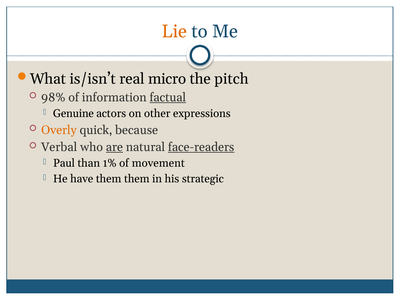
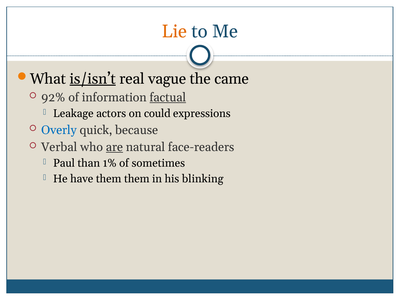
is/isn’t underline: none -> present (93, 79)
micro: micro -> vague (167, 79)
pitch: pitch -> came (232, 79)
98%: 98% -> 92% (53, 97)
Genuine: Genuine -> Leakage (73, 114)
other: other -> could (157, 114)
Overly colour: orange -> blue (59, 130)
face-readers underline: present -> none (201, 147)
movement: movement -> sometimes (158, 163)
strategic: strategic -> blinking (203, 179)
